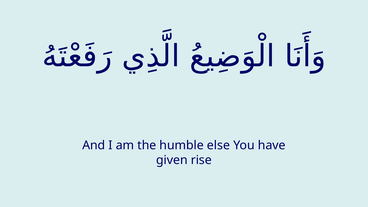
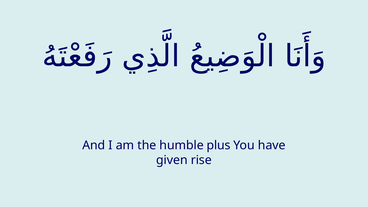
else: else -> plus (219, 145)
